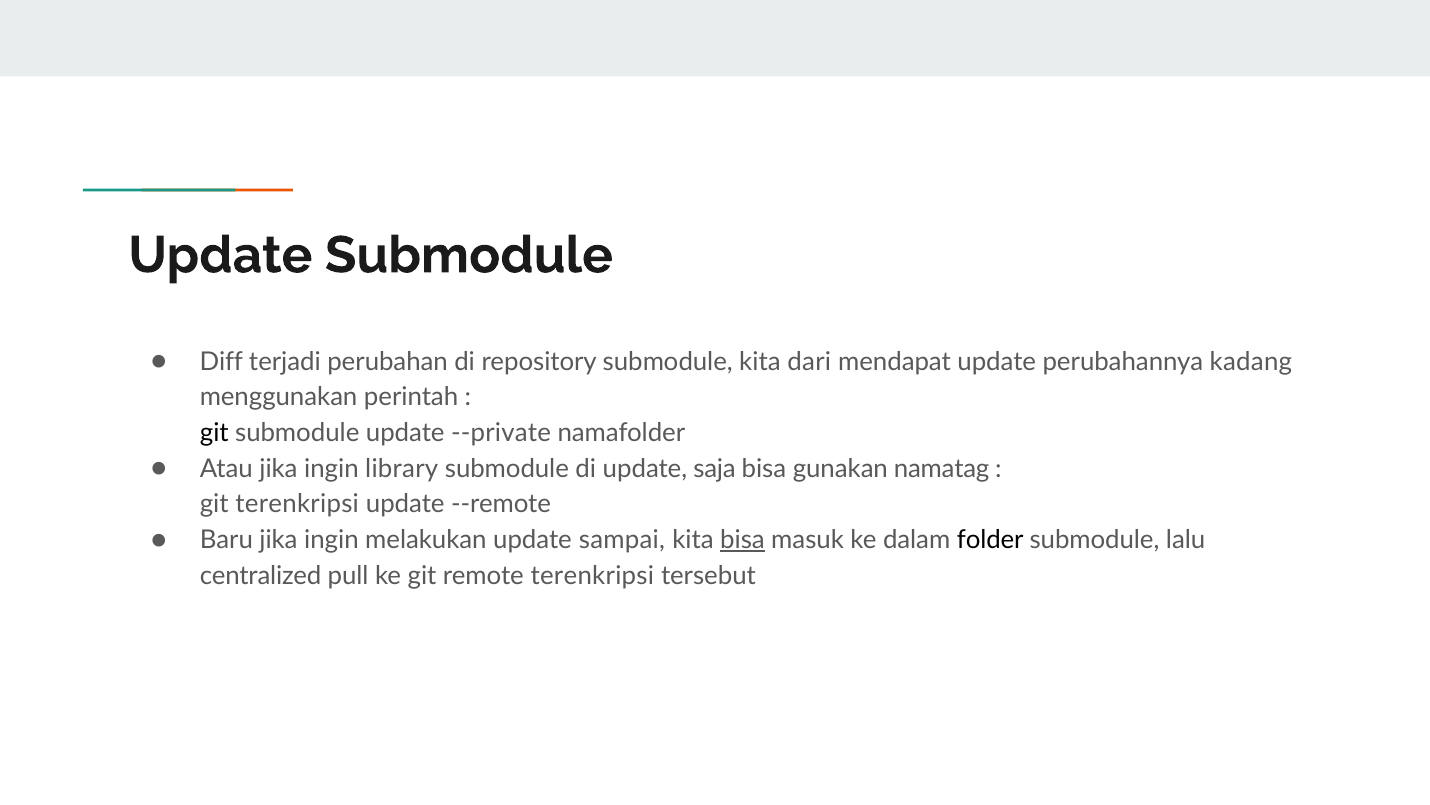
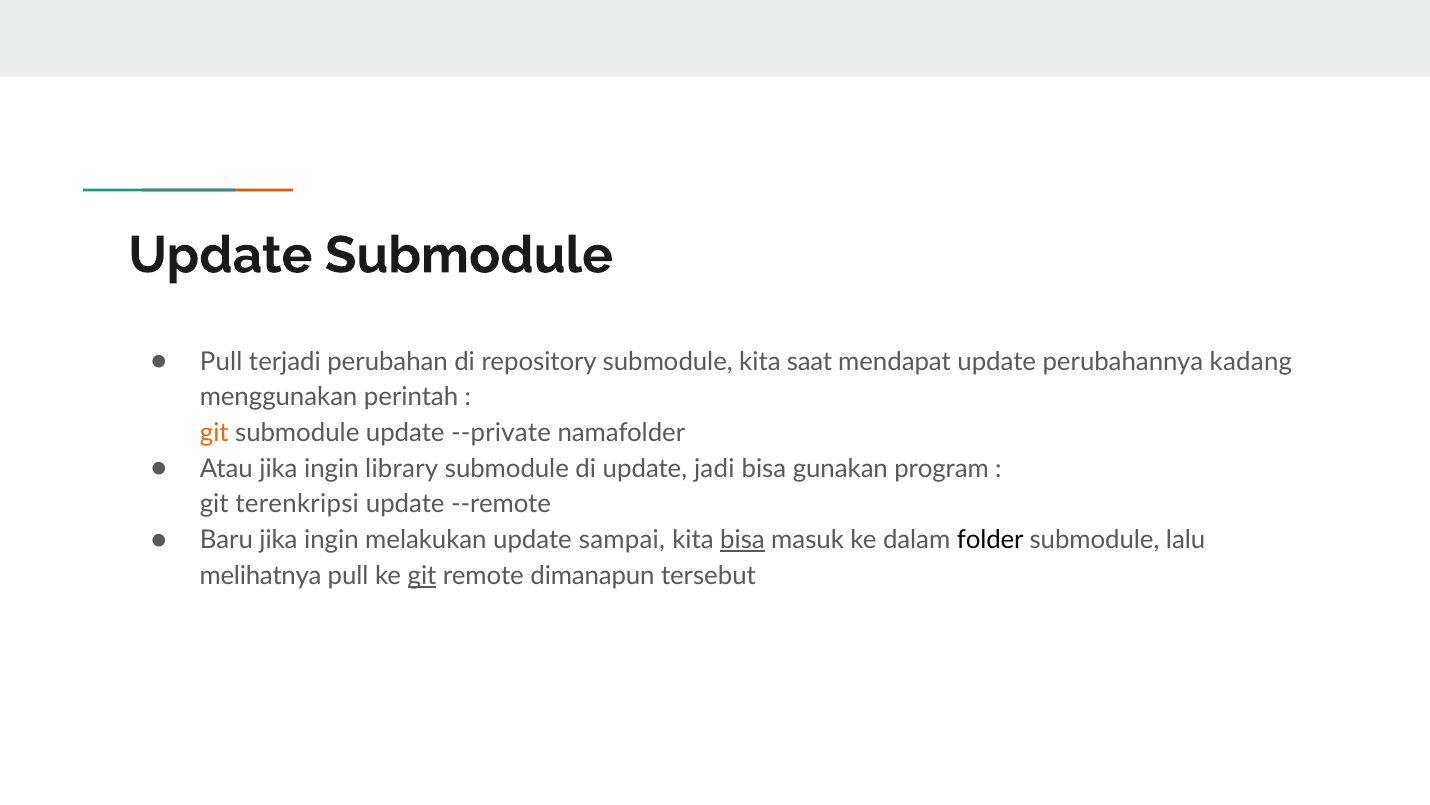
Diff: Diff -> Pull (221, 361)
dari: dari -> saat (810, 361)
git colour: black -> orange (214, 433)
saja: saja -> jadi (714, 468)
namatag: namatag -> program (942, 468)
centralized: centralized -> melihatnya (261, 575)
git underline: none -> present (422, 575)
remote terenkripsi: terenkripsi -> dimanapun (593, 575)
